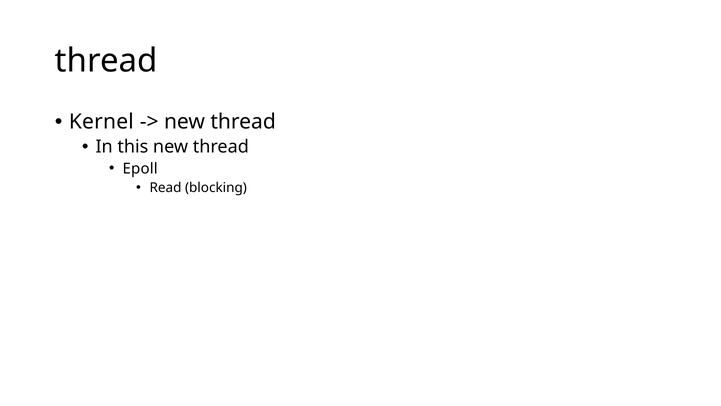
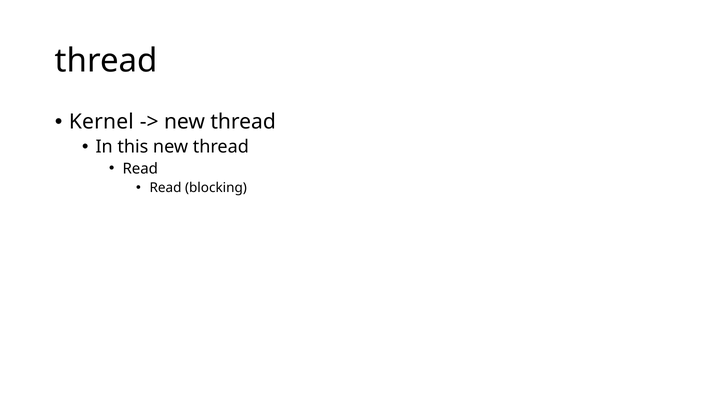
Epoll: Epoll -> Read (140, 168)
